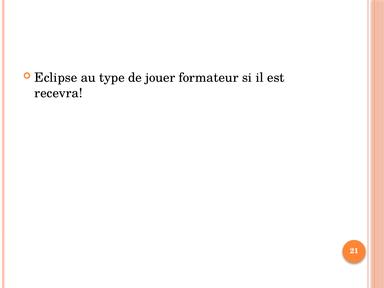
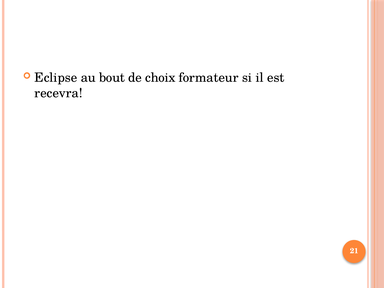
type: type -> bout (112, 78)
jouer: jouer -> choix (160, 78)
